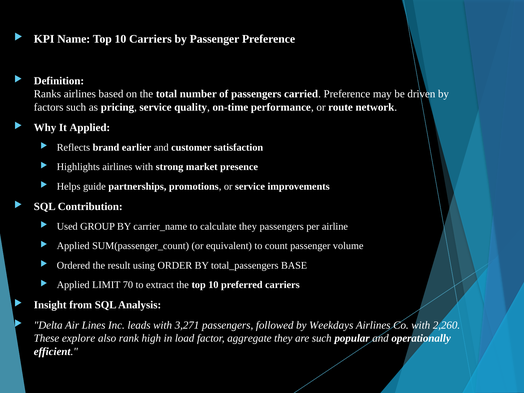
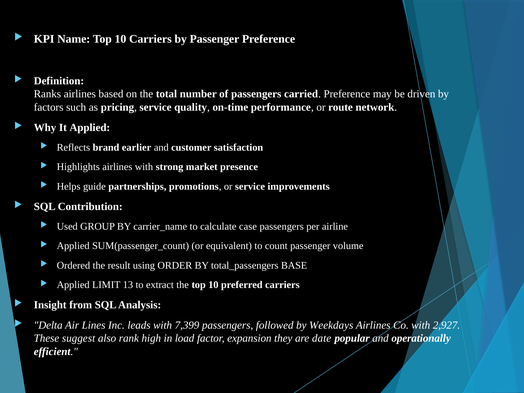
calculate they: they -> case (248, 226)
70: 70 -> 13 (128, 285)
3,271: 3,271 -> 7,399 (187, 325)
2,260: 2,260 -> 2,927 (447, 325)
explore: explore -> suggest (79, 338)
aggregate: aggregate -> expansion (249, 338)
are such: such -> date (322, 338)
